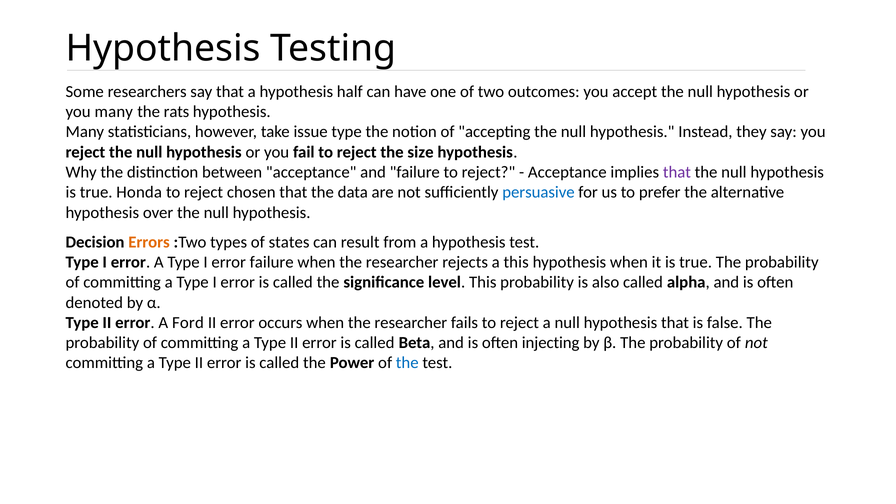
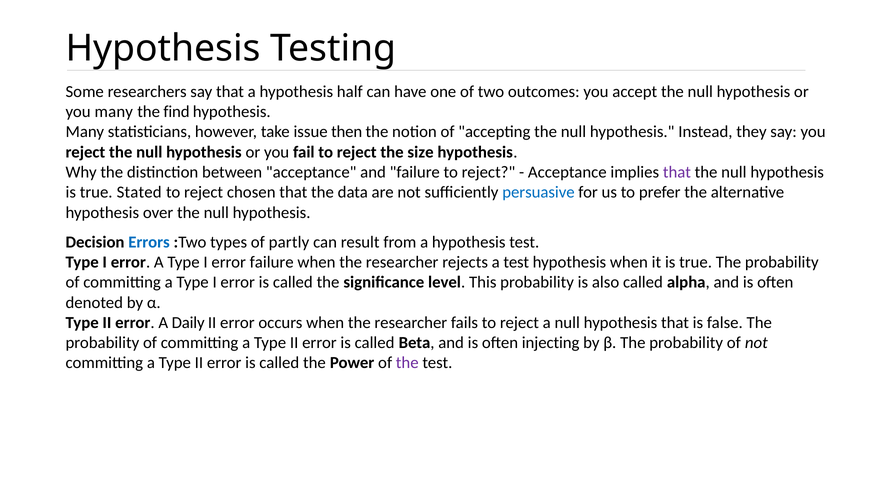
rats: rats -> find (177, 112)
issue type: type -> then (347, 132)
Honda: Honda -> Stated (139, 192)
Errors colour: orange -> blue (149, 242)
states: states -> partly (289, 242)
a this: this -> test (516, 262)
Ford: Ford -> Daily (188, 323)
the colour: blue -> purple (407, 363)
